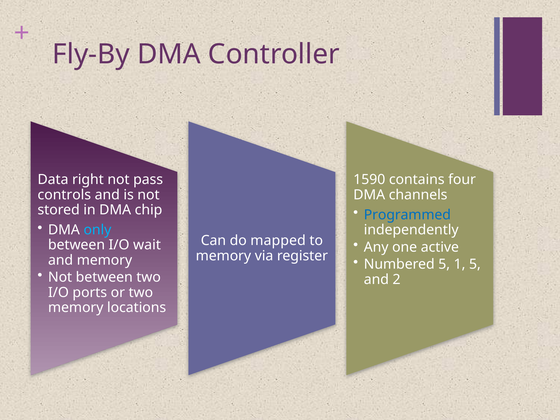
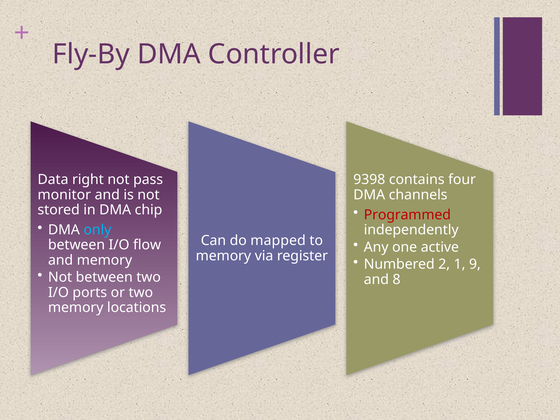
1590: 1590 -> 9398 (369, 180)
controls: controls -> monitor (64, 195)
Programmed colour: blue -> red (407, 215)
wait: wait -> flow (147, 245)
Numbered 5: 5 -> 2 (444, 264)
1 5: 5 -> 9 (475, 264)
2: 2 -> 8 (397, 279)
